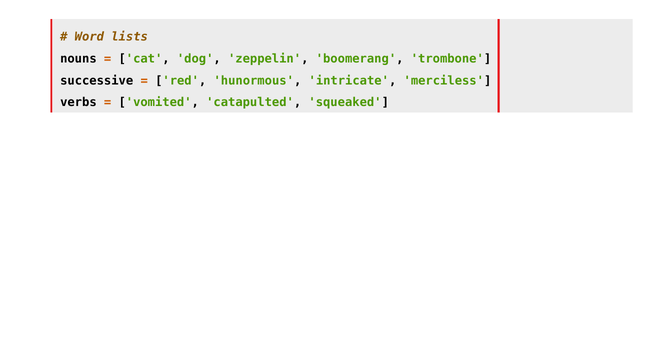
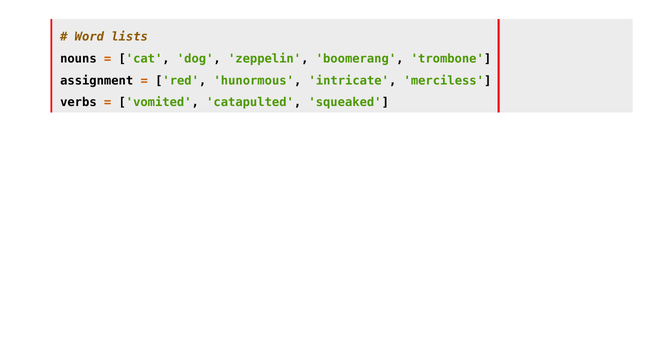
successive: successive -> assignment (97, 81)
